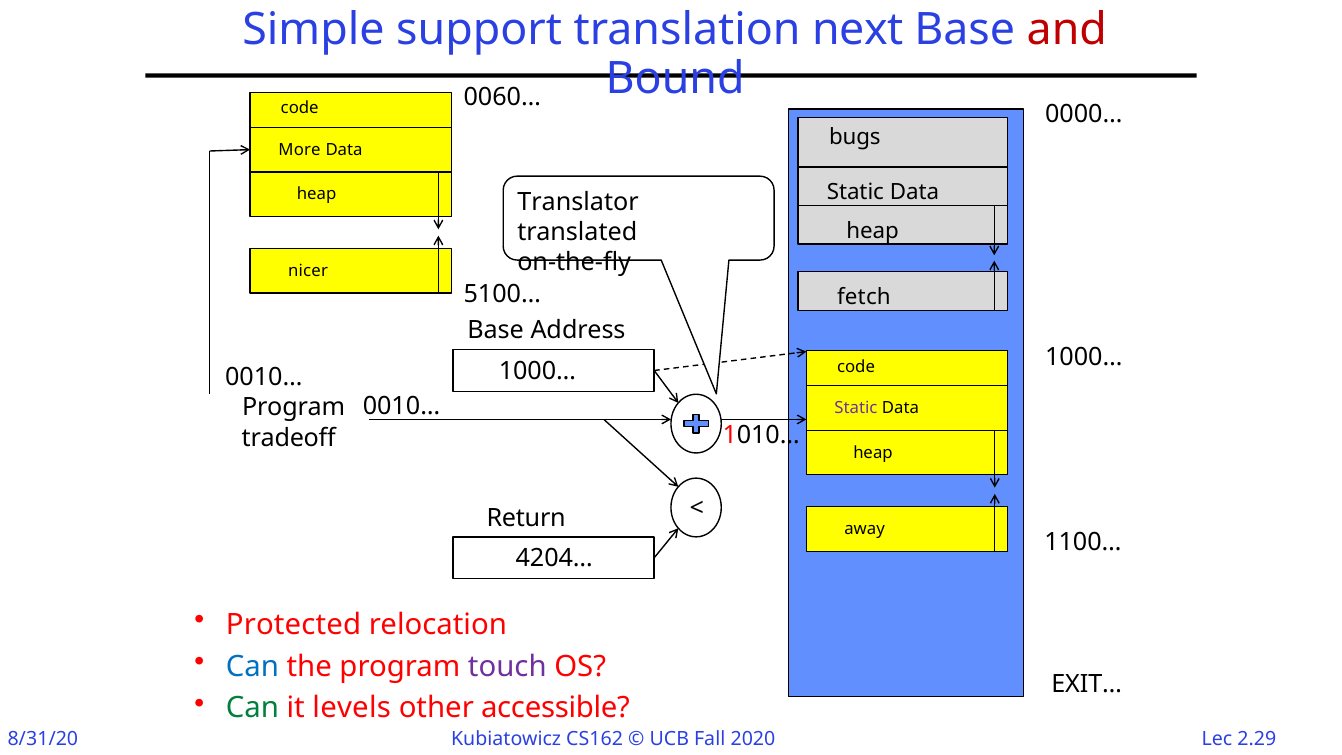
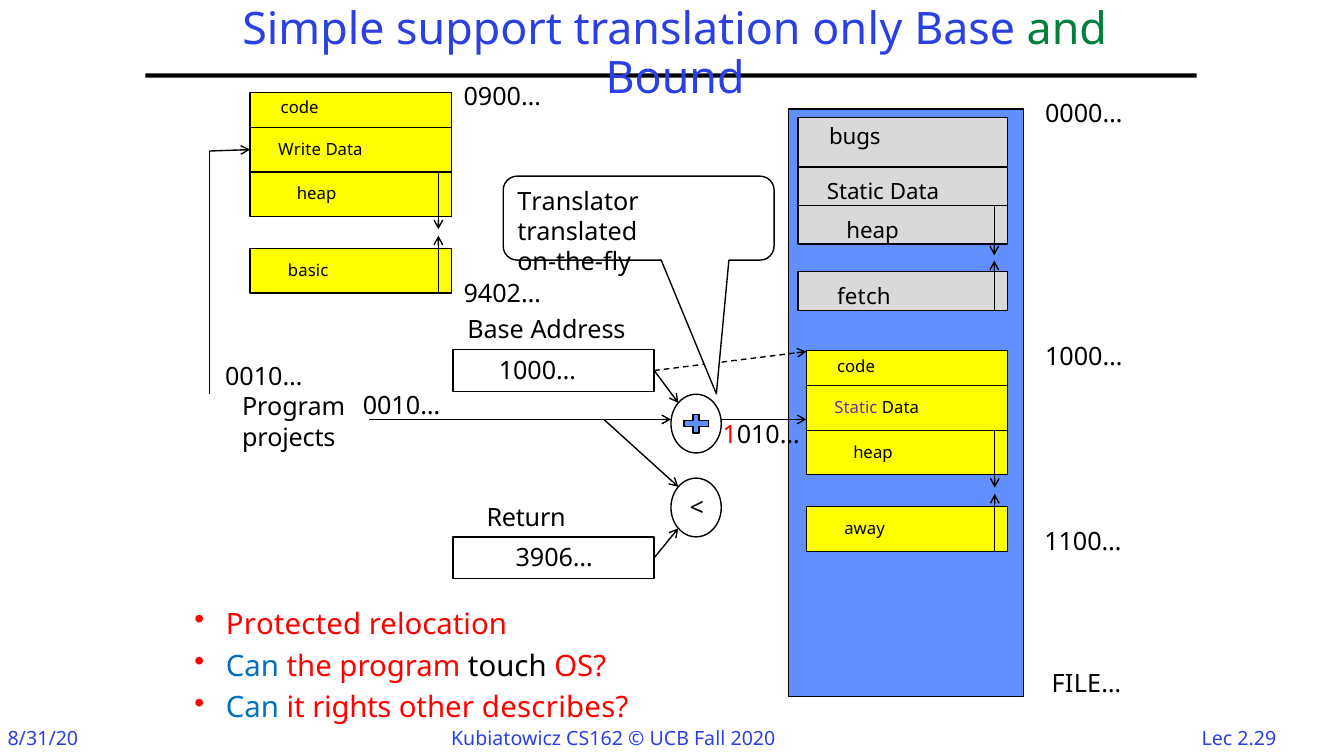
next: next -> only (857, 30)
and colour: red -> green (1067, 30)
0060…: 0060… -> 0900… (502, 97)
More: More -> Write (300, 150)
nicer: nicer -> basic (308, 271)
5100…: 5100… -> 9402… (502, 294)
tradeoff: tradeoff -> projects (289, 438)
4204…: 4204… -> 3906… (554, 559)
touch colour: purple -> black (507, 666)
EXIT…: EXIT… -> FILE… (1087, 684)
Can colour: green -> blue (252, 708)
levels: levels -> rights (352, 708)
accessible: accessible -> describes (555, 708)
